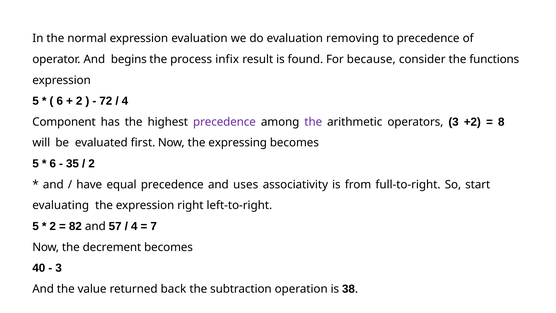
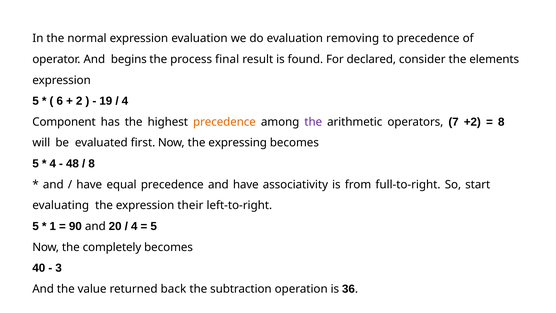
infix: infix -> final (227, 59)
because: because -> declared (371, 59)
functions: functions -> elements (494, 59)
72: 72 -> 19 (106, 101)
precedence colour: purple -> orange (224, 122)
operators 3: 3 -> 7 (454, 122)
6: 6 -> 4 (53, 164)
35: 35 -> 48 (72, 164)
2: 2 -> 8 (92, 164)
and uses: uses -> have (246, 184)
right: right -> their (190, 205)
2: 2 -> 1 (53, 226)
82: 82 -> 90 (75, 226)
57: 57 -> 20 (115, 226)
7: 7 -> 5 (154, 226)
decrement: decrement -> completely (112, 247)
38: 38 -> 36 (348, 289)
